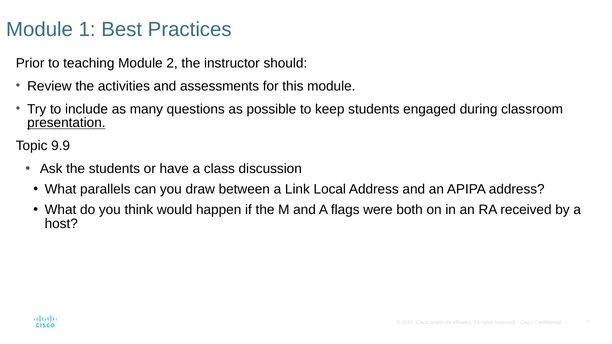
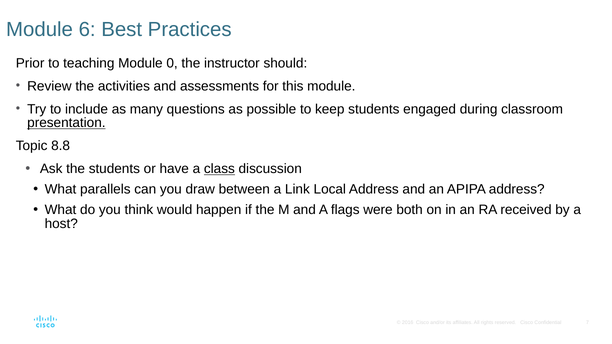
1: 1 -> 6 (87, 30)
2: 2 -> 0 (172, 63)
9.9: 9.9 -> 8.8 (61, 146)
class underline: none -> present (219, 169)
